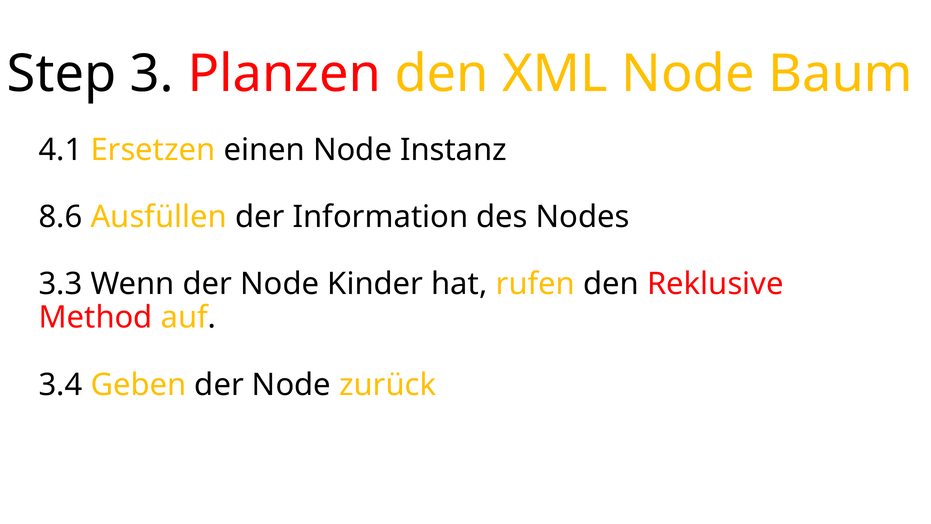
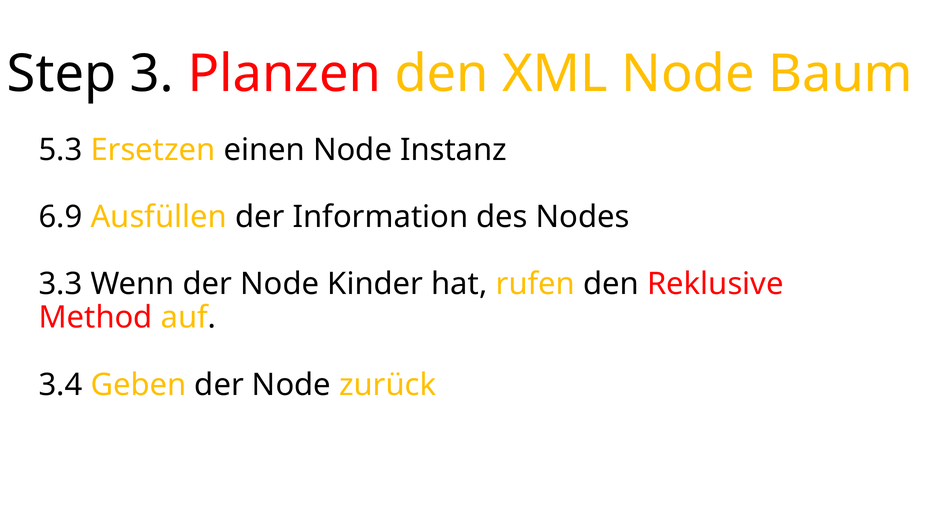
4.1: 4.1 -> 5.3 (61, 150)
8.6: 8.6 -> 6.9 (61, 217)
